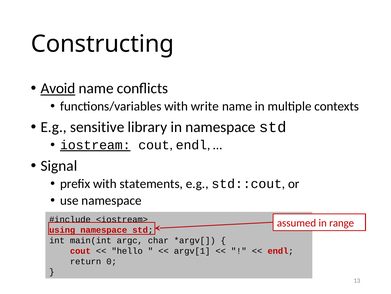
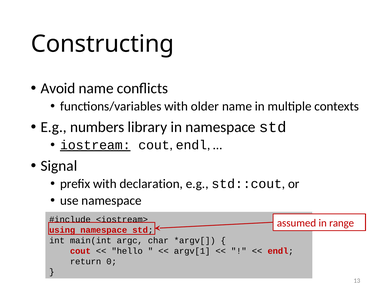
Avoid underline: present -> none (58, 88)
write: write -> older (205, 106)
sensitive: sensitive -> numbers (97, 127)
statements: statements -> declaration (151, 183)
